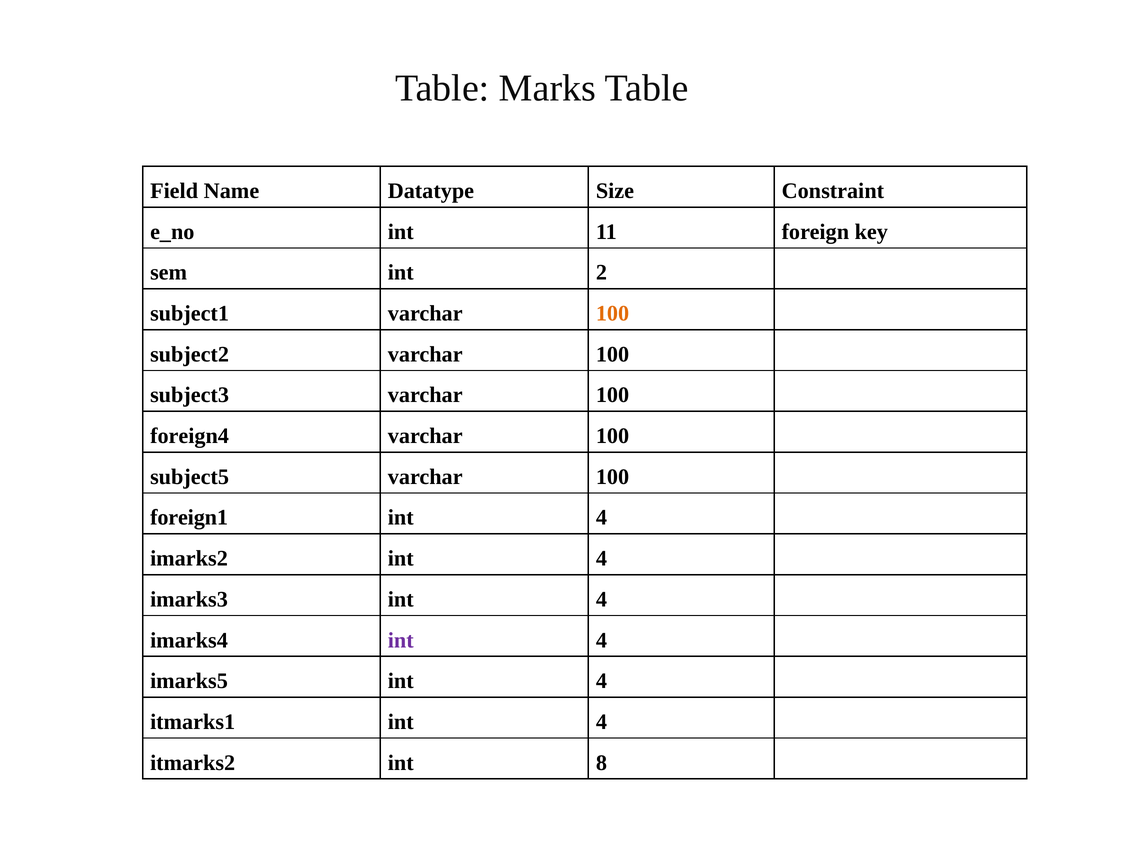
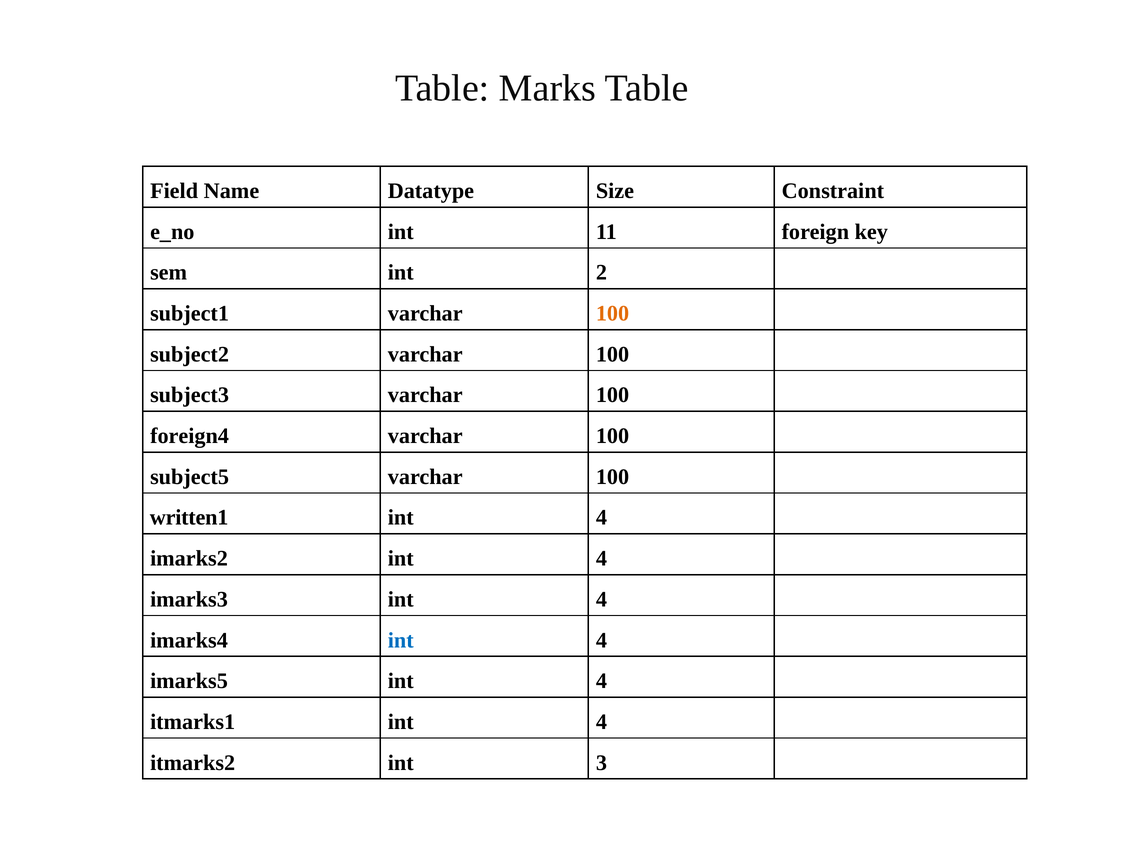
foreign1: foreign1 -> written1 (189, 518)
int colour: purple -> blue (401, 641)
8: 8 -> 3 (601, 763)
